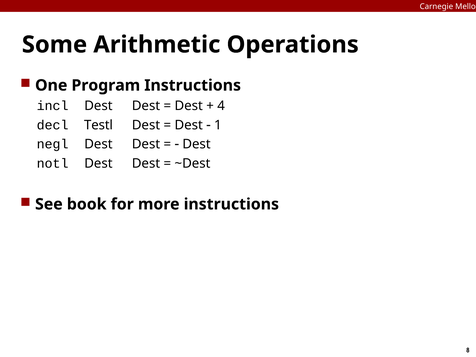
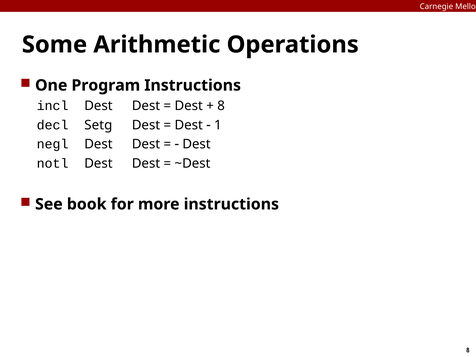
4: 4 -> 8 (221, 106)
Testl: Testl -> Setg (98, 125)
